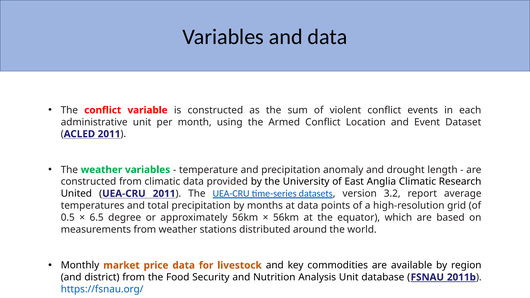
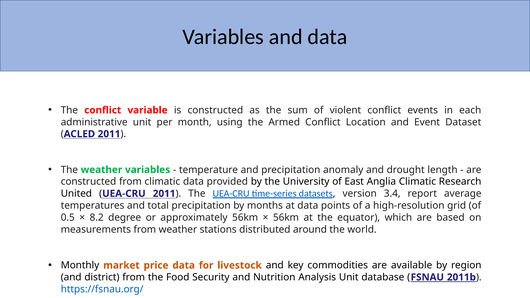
3.2: 3.2 -> 3.4 (392, 194)
6.5: 6.5 -> 8.2 (97, 218)
